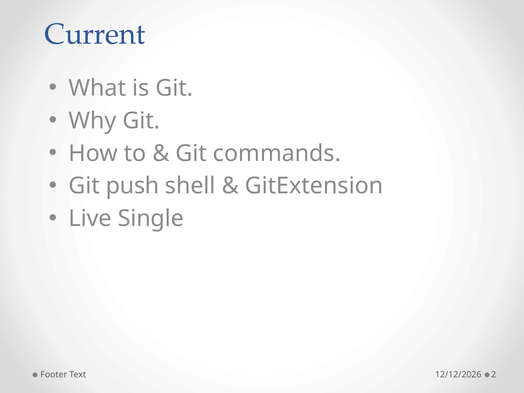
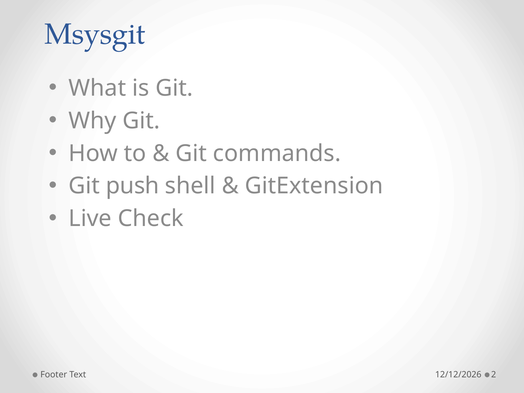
Current: Current -> Msysgit (95, 34)
Single: Single -> Check (151, 219)
